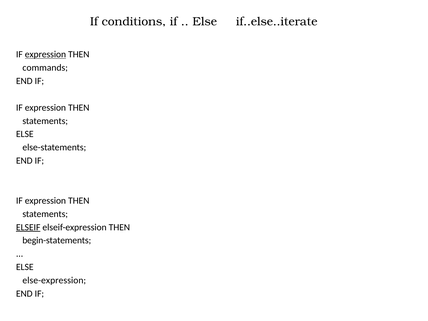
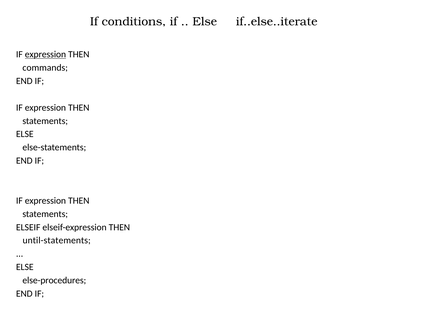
ELSEIF underline: present -> none (28, 227)
begin-statements: begin-statements -> until-statements (57, 241)
else-expression: else-expression -> else-procedures (54, 280)
